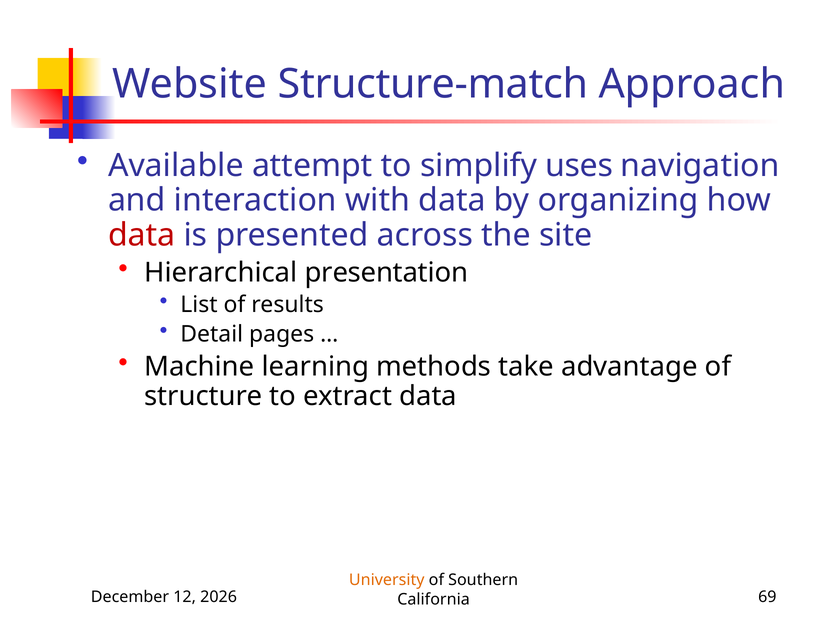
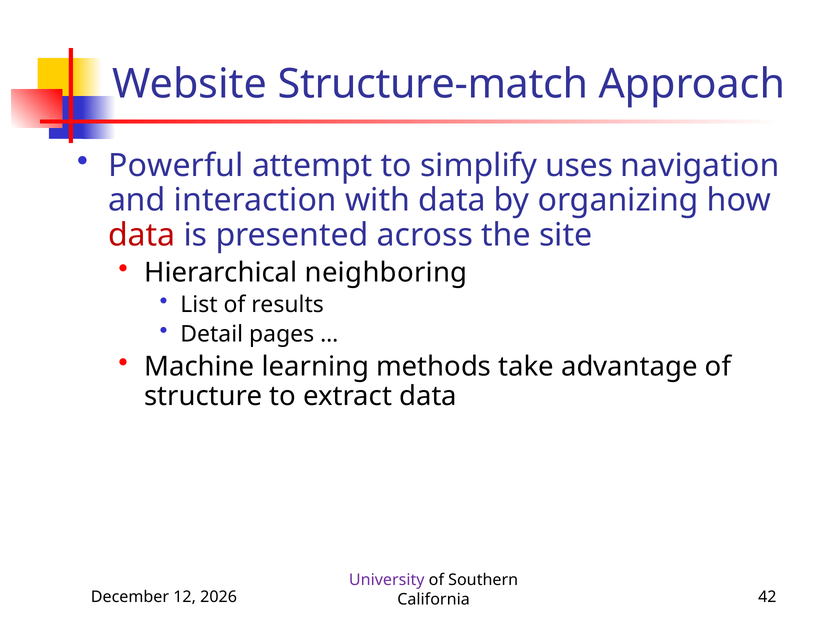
Available: Available -> Powerful (176, 166)
presentation: presentation -> neighboring (386, 273)
University colour: orange -> purple (387, 581)
69: 69 -> 42 (767, 597)
